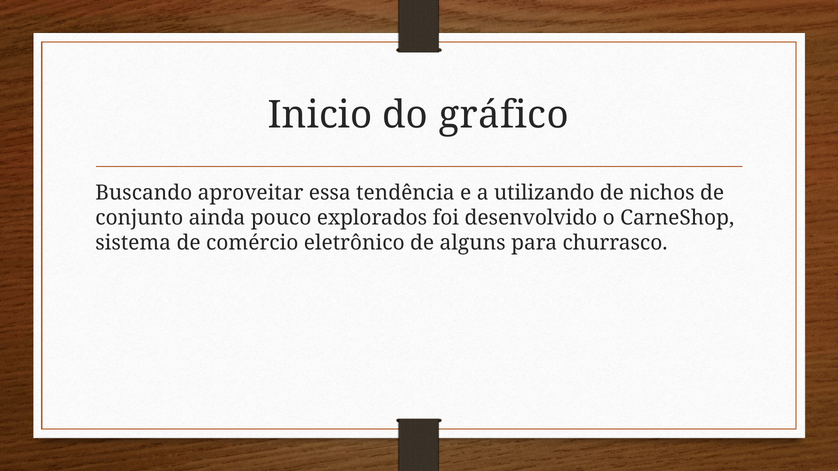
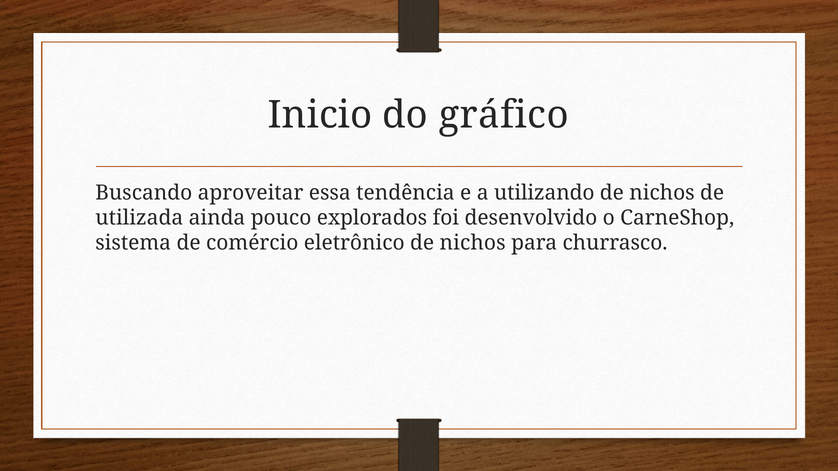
conjunto: conjunto -> utilizada (139, 218)
eletrônico de alguns: alguns -> nichos (473, 243)
